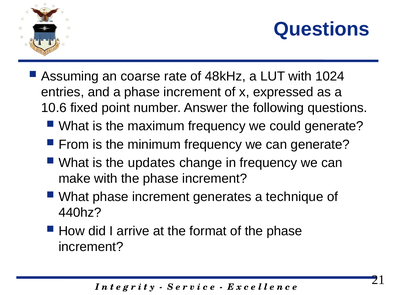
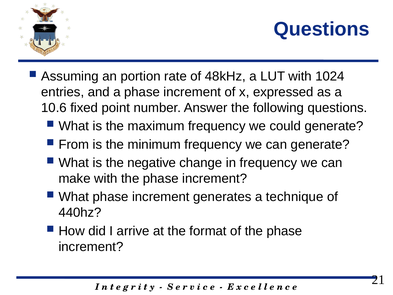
coarse: coarse -> portion (141, 76)
updates: updates -> negative (152, 163)
